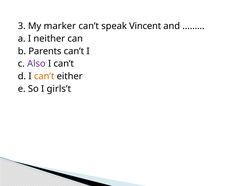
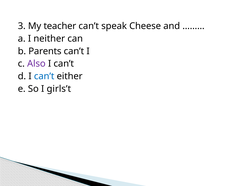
marker: marker -> teacher (60, 26)
Vincent: Vincent -> Cheese (145, 26)
can’t colour: orange -> blue (44, 76)
